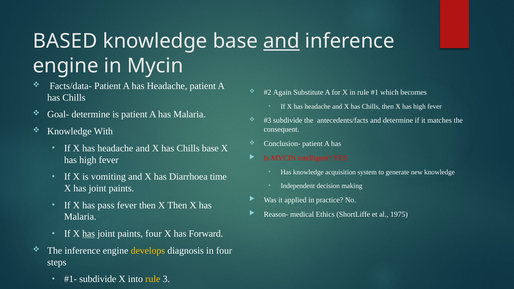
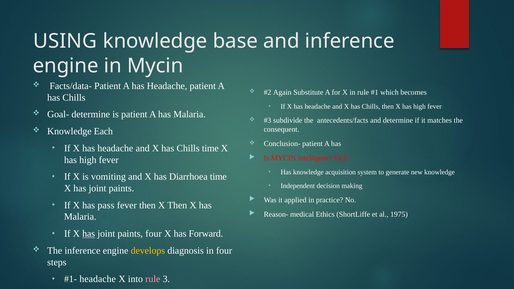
BASED: BASED -> USING (65, 41)
and underline: present -> none (281, 41)
With: With -> Each (103, 131)
Chills base: base -> time (210, 148)
subdivide: subdivide -> headache (98, 279)
rule colour: yellow -> pink (153, 279)
